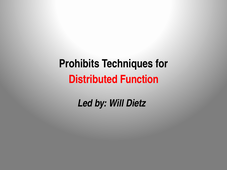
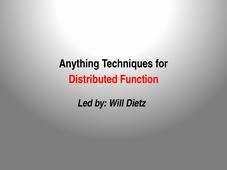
Prohibits: Prohibits -> Anything (79, 64)
